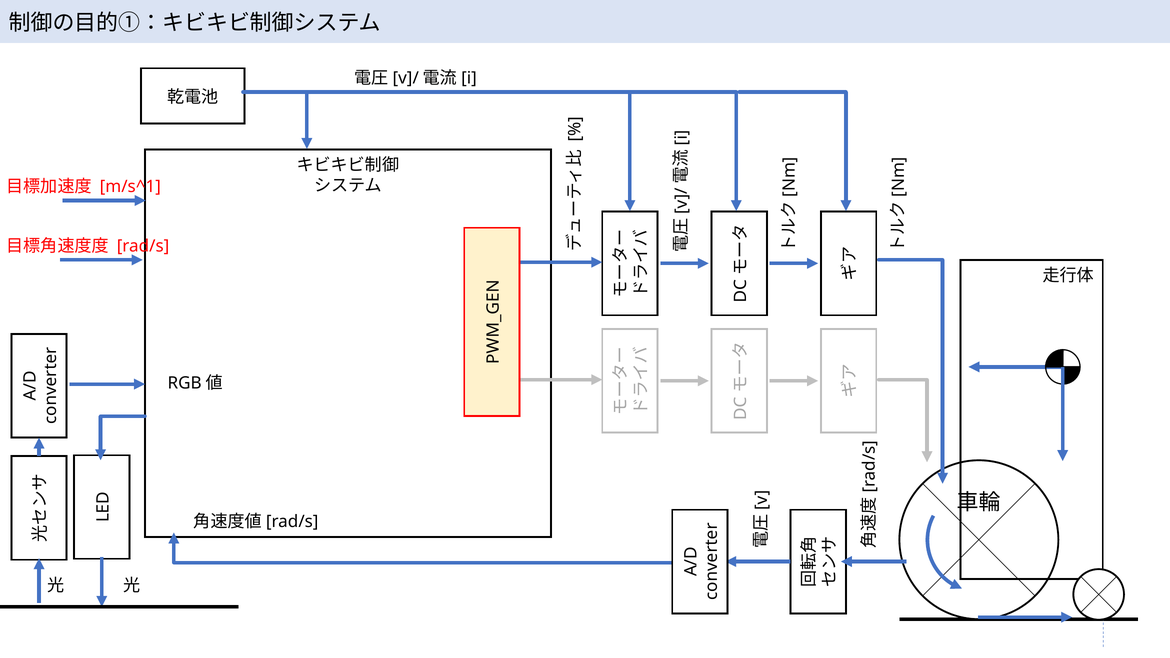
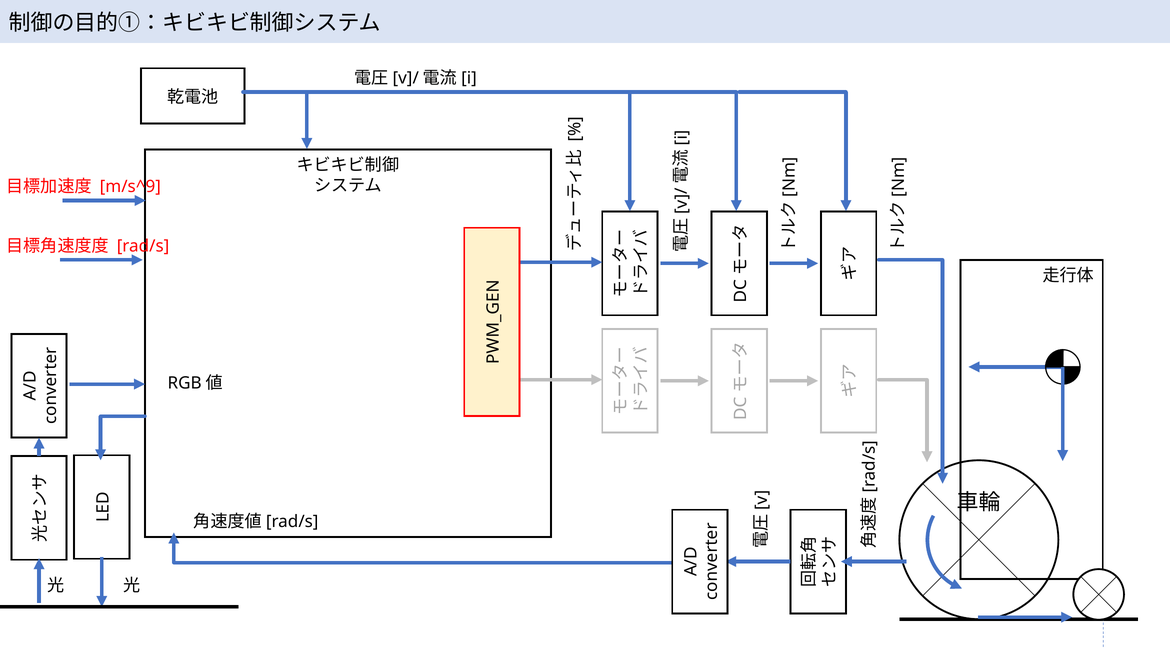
m/s^1: m/s^1 -> m/s^9 (130, 187)
